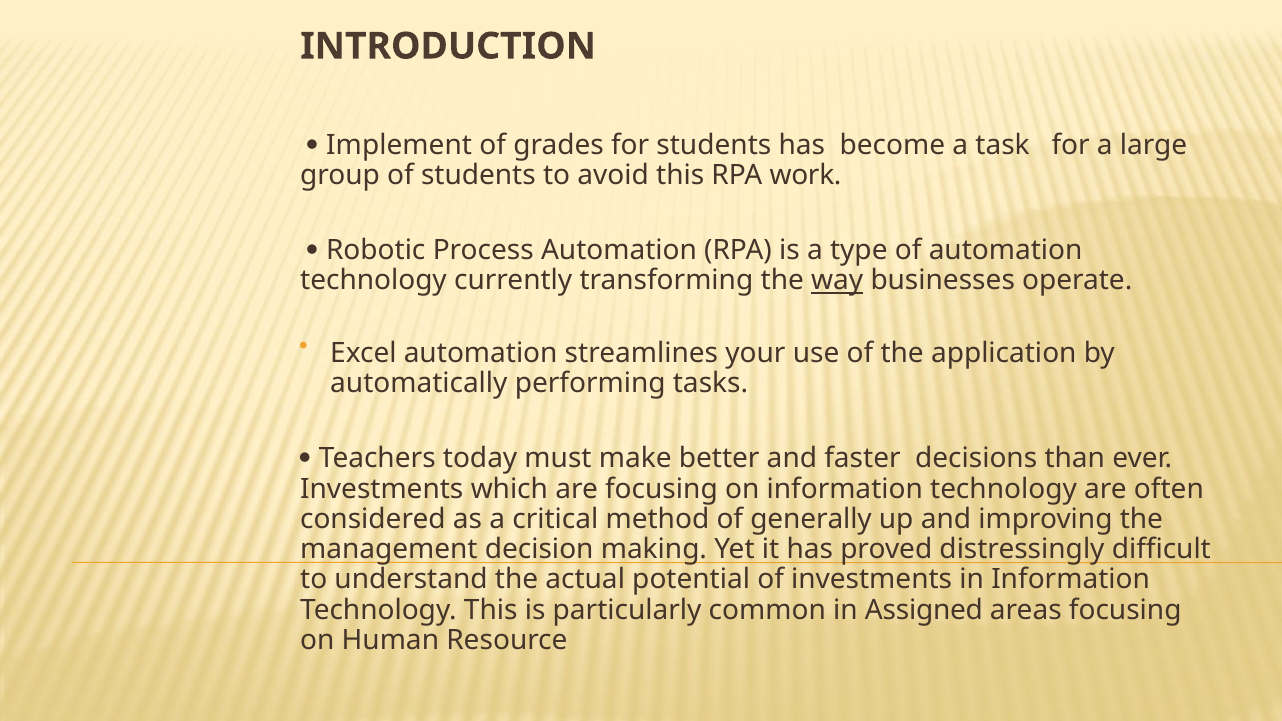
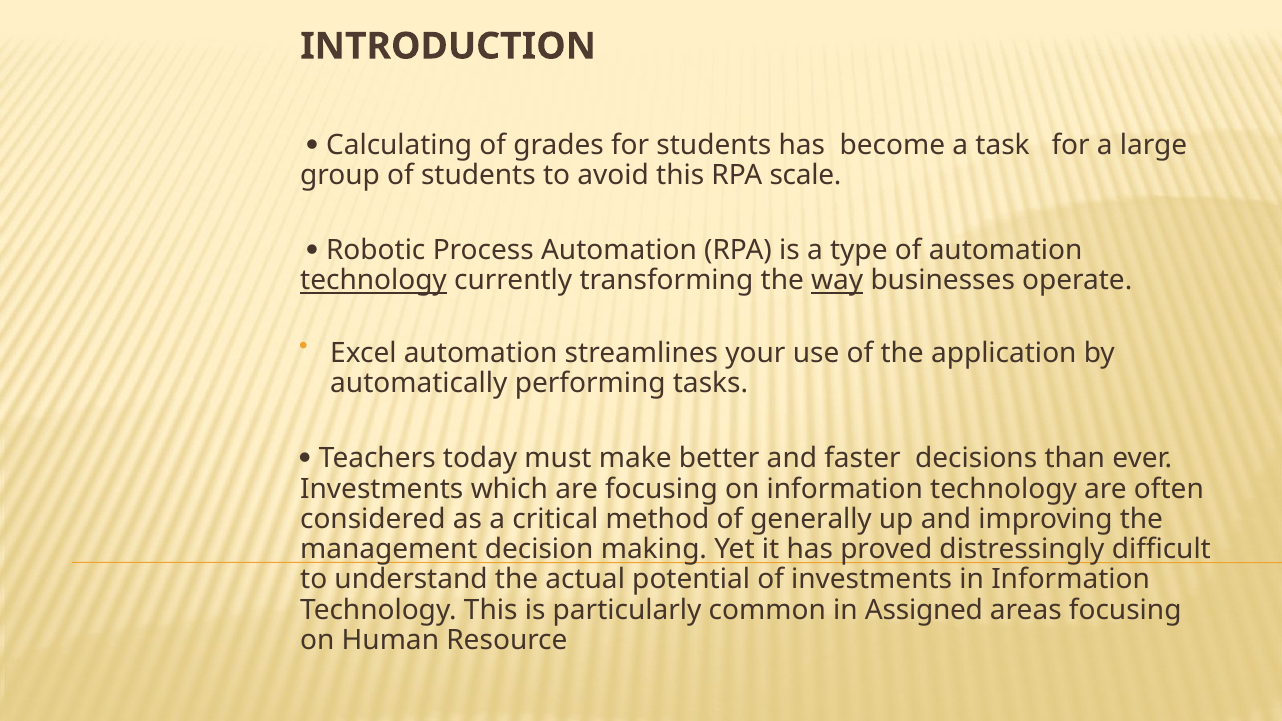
Implement: Implement -> Calculating (399, 145)
work: work -> scale (805, 175)
technology underline: none -> present (373, 281)
